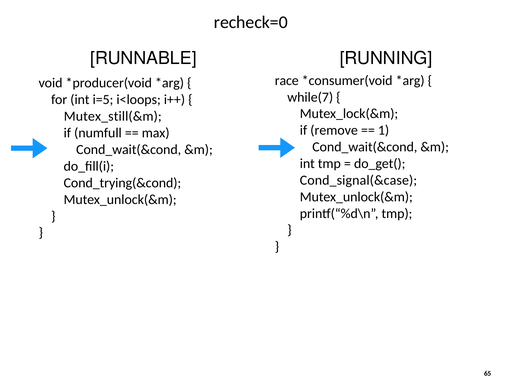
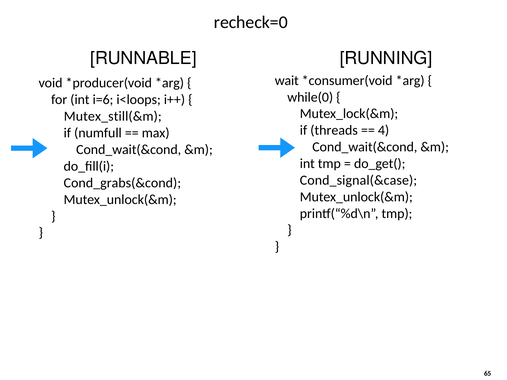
race: race -> wait (287, 81)
while(7: while(7 -> while(0 (310, 97)
i=5: i=5 -> i=6 (103, 100)
remove: remove -> threads (334, 130)
1: 1 -> 4 (384, 130)
Cond_trying(&cond: Cond_trying(&cond -> Cond_grabs(&cond (122, 183)
